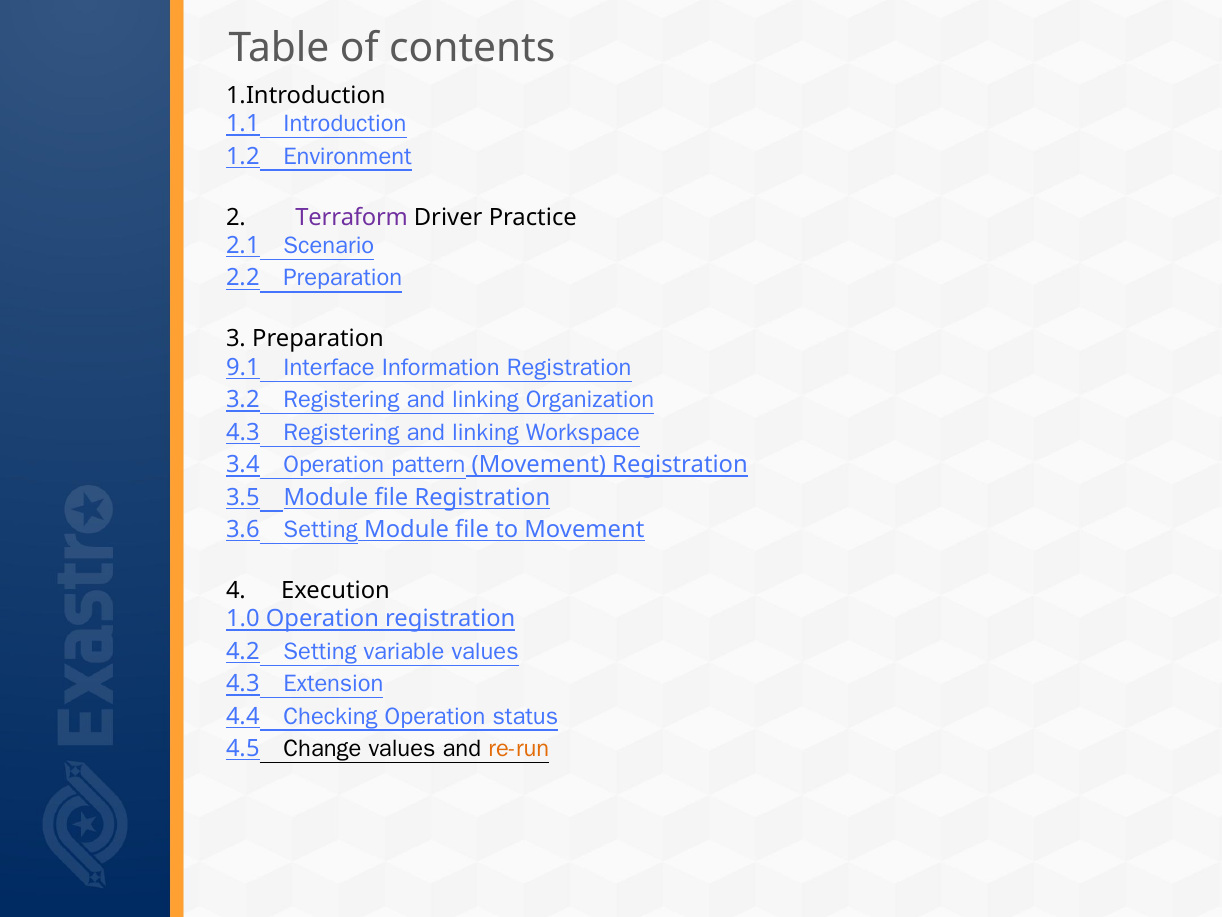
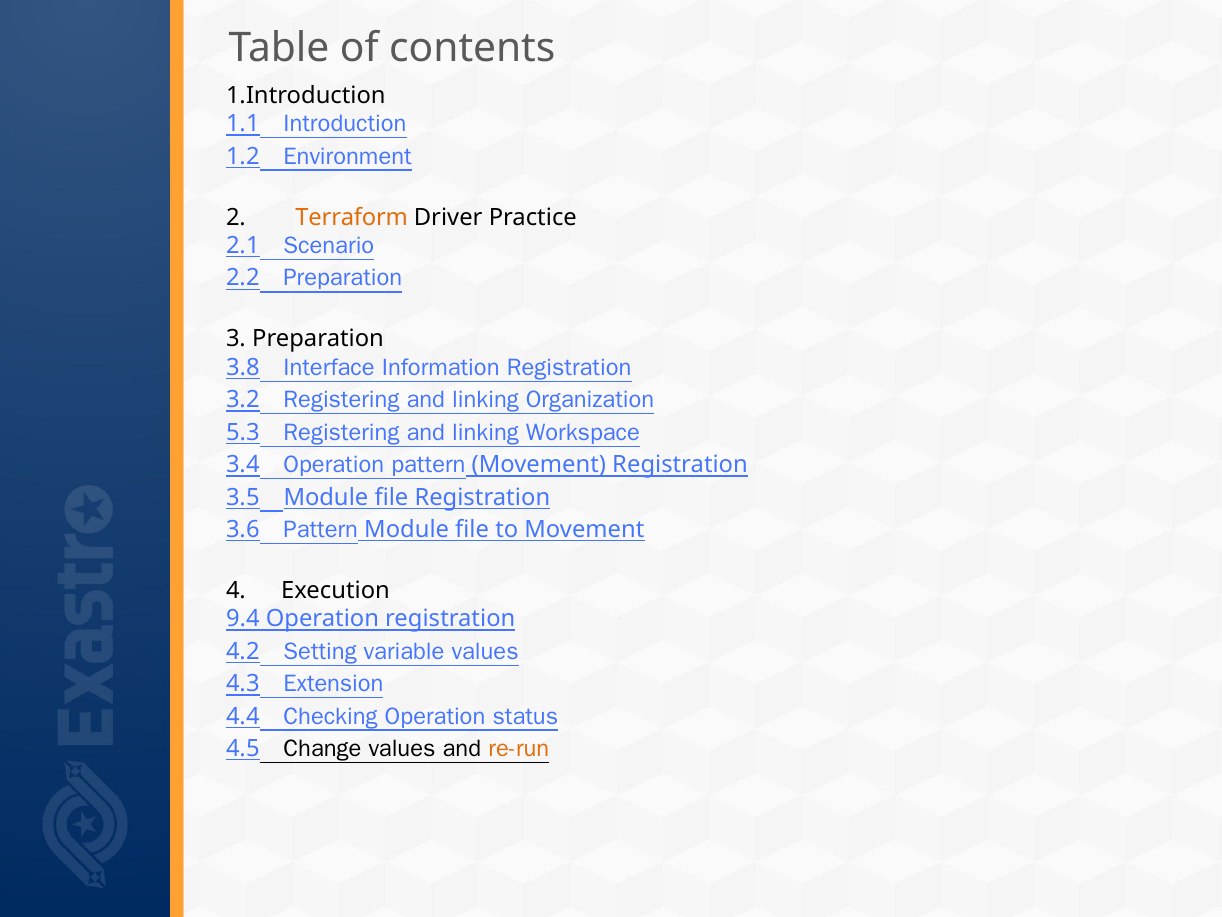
Terraform colour: purple -> orange (352, 217)
9.1: 9.1 -> 3.8 (243, 367)
4.3: 4.3 -> 5.3 (243, 432)
3.6 Setting: Setting -> Pattern (321, 529)
1.0: 1.0 -> 9.4 (243, 619)
